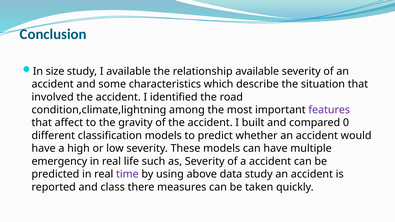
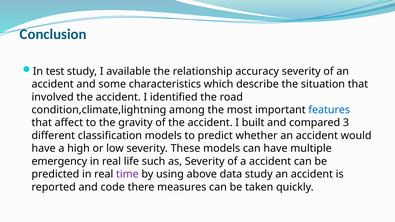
size: size -> test (55, 71)
relationship available: available -> accuracy (257, 71)
features colour: purple -> blue (329, 110)
0: 0 -> 3 (346, 123)
class: class -> code (113, 187)
